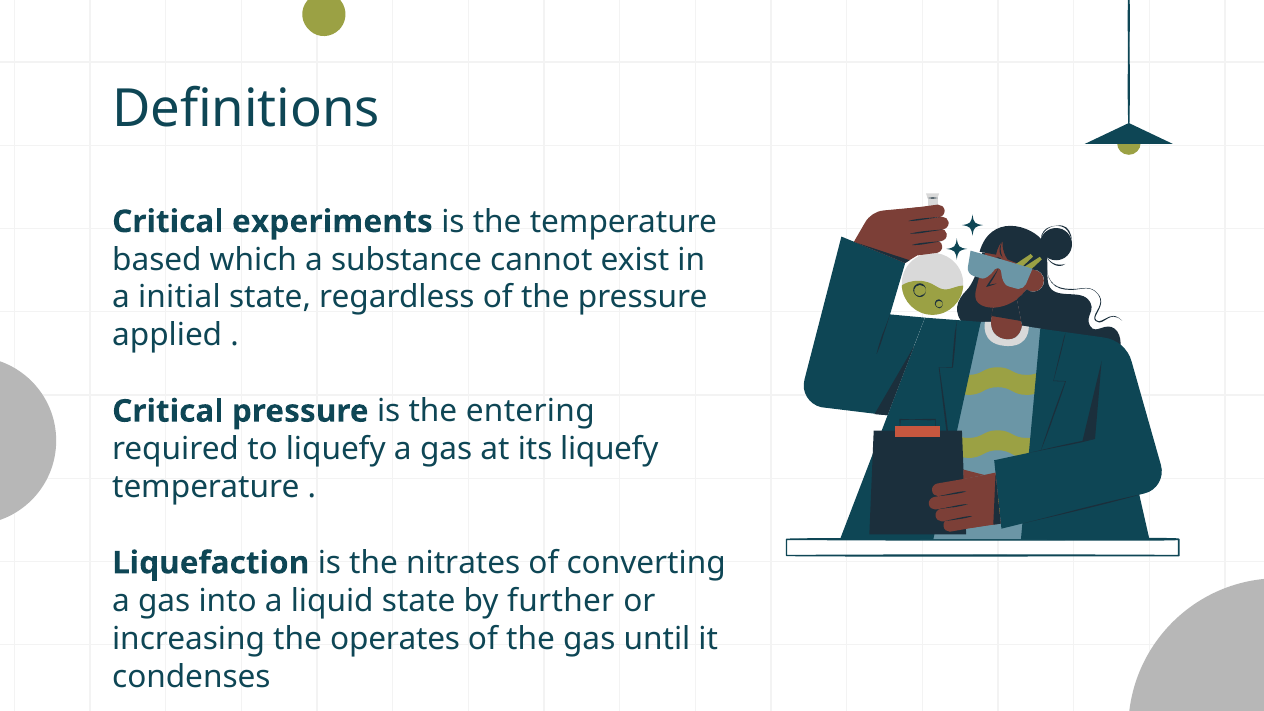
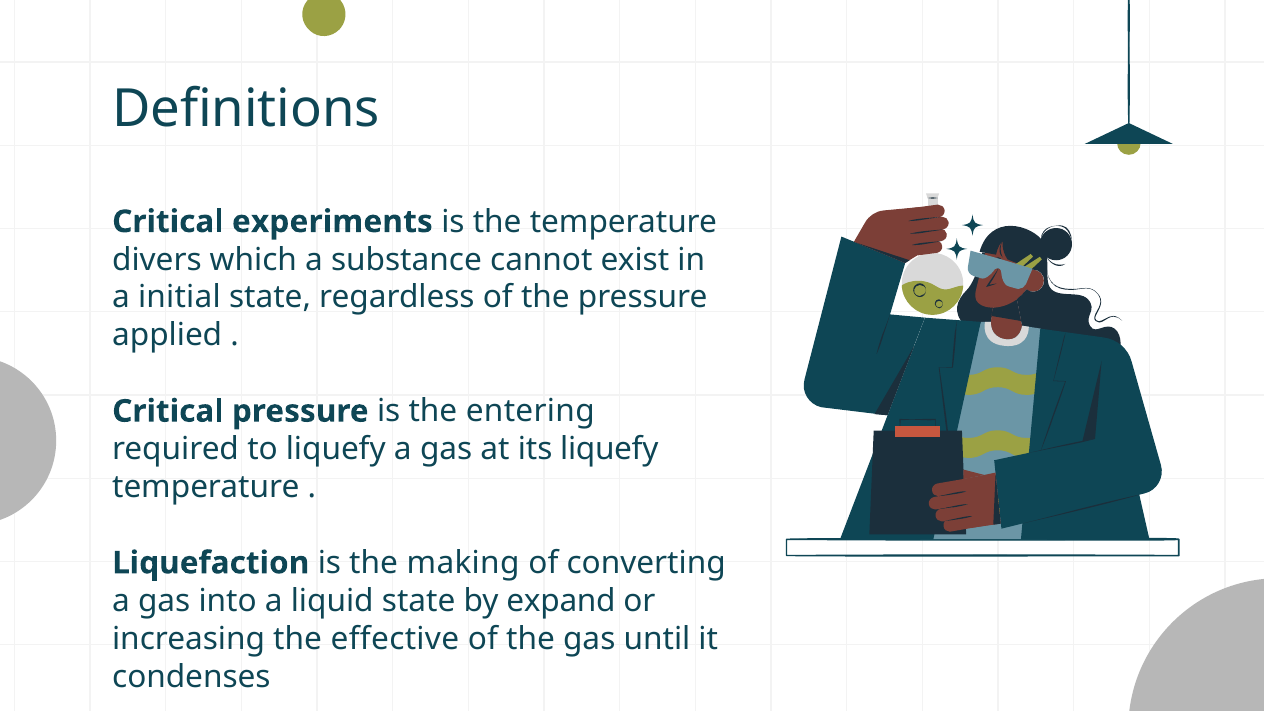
based: based -> divers (157, 260)
nitrates: nitrates -> making (463, 563)
further: further -> expand (561, 601)
operates: operates -> effective (395, 639)
